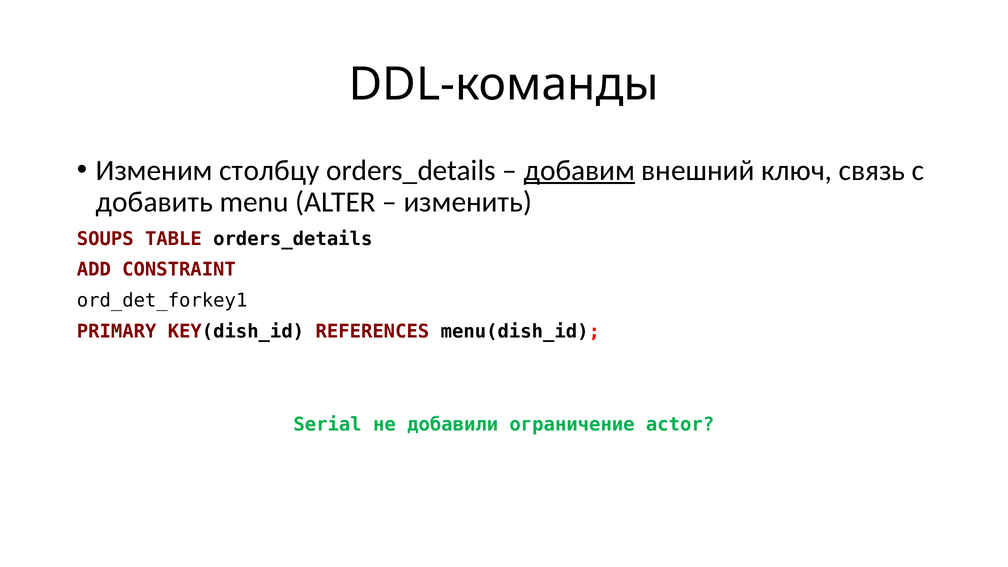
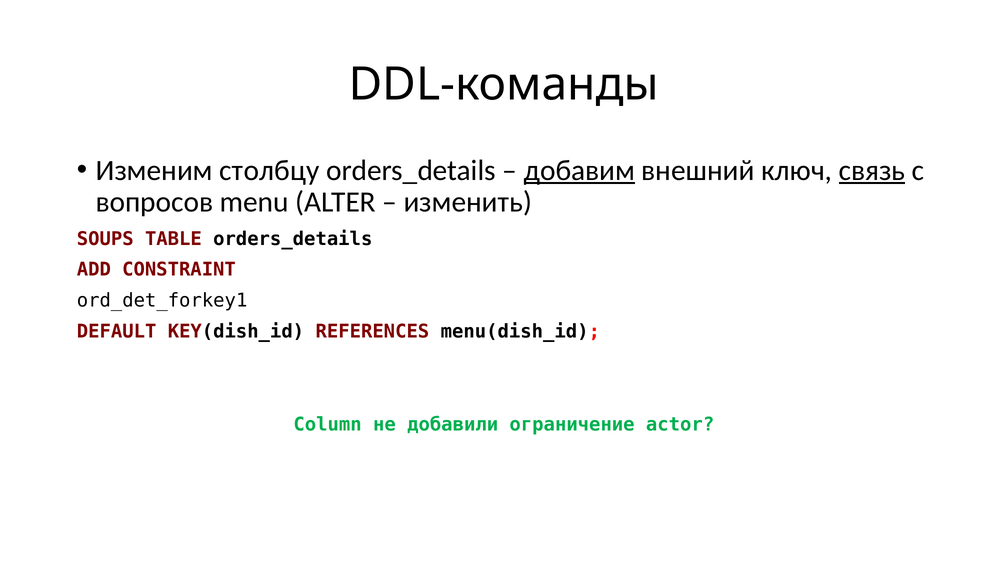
связь underline: none -> present (872, 170)
добавить: добавить -> вопросов (154, 202)
PRIMARY: PRIMARY -> DEFAULT (117, 332)
Serial: Serial -> Column (328, 424)
